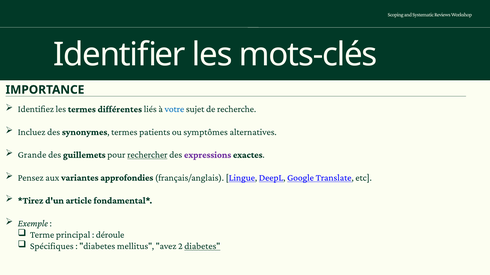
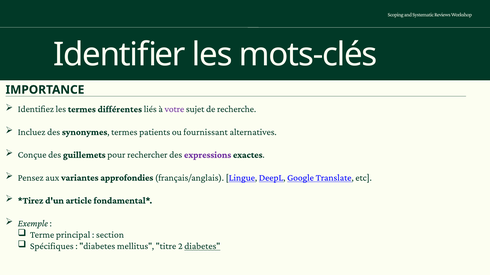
votre colour: blue -> purple (174, 109)
symptômes: symptômes -> fournissant (206, 132)
Grande: Grande -> Conçue (32, 155)
rechercher underline: present -> none (147, 155)
déroule: déroule -> section (110, 235)
avez: avez -> titre (166, 247)
